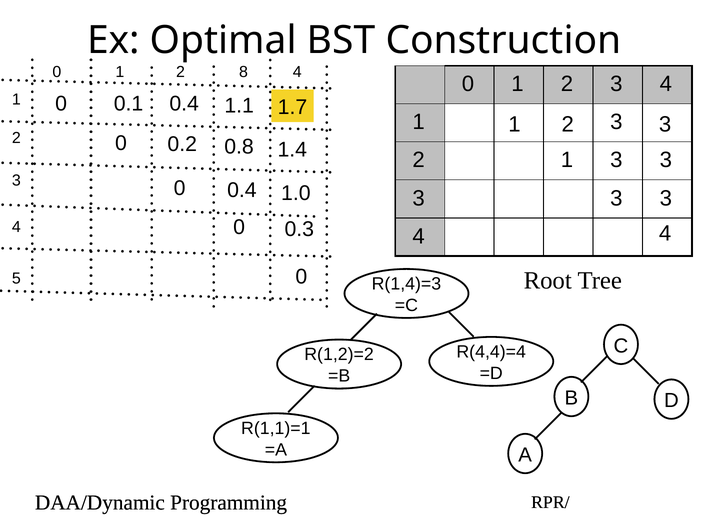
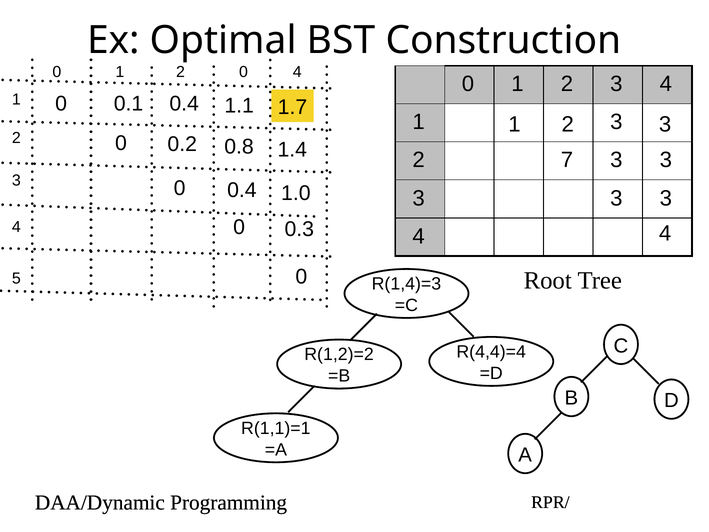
2 8: 8 -> 0 (243, 72)
2 1: 1 -> 7 (567, 160)
